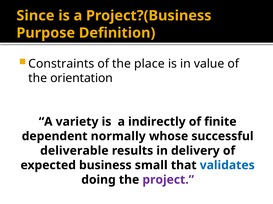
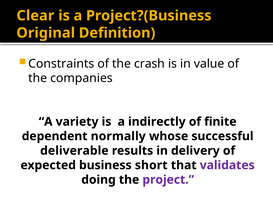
Since: Since -> Clear (35, 16)
Purpose: Purpose -> Original (46, 33)
place: place -> crash (149, 64)
orientation: orientation -> companies (81, 78)
small: small -> short (151, 166)
validates colour: blue -> purple (227, 166)
